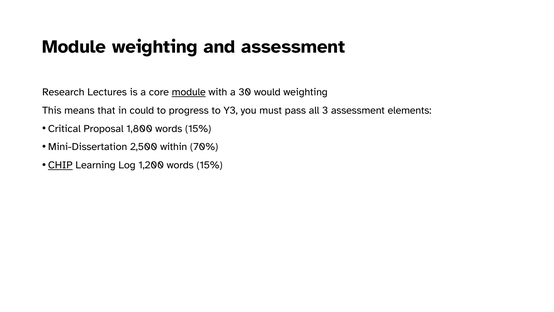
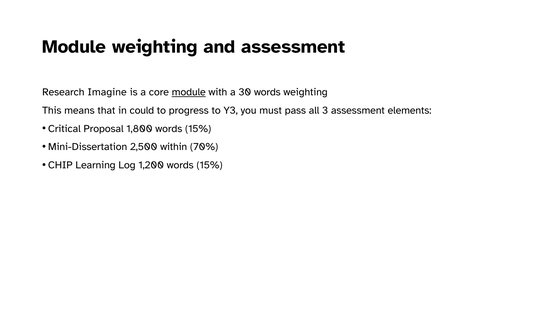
Lectures: Lectures -> Imagine (107, 92)
30 would: would -> words (267, 92)
CHIP underline: present -> none (60, 165)
